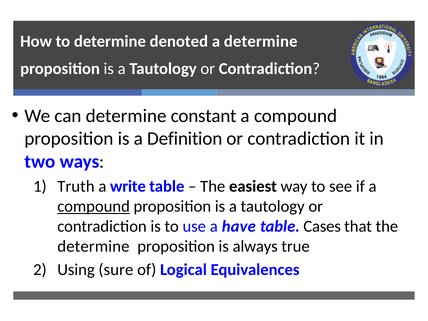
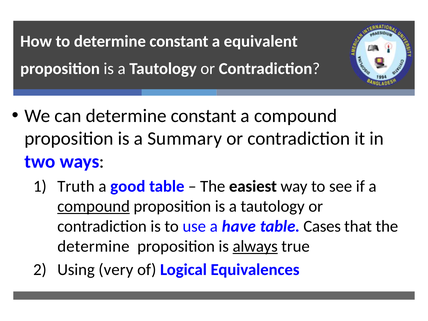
to determine denoted: denoted -> constant (179, 41)
a determine: determine -> equivalent (261, 41)
Definition: Definition -> Summary (185, 139)
write: write -> good (128, 186)
always underline: none -> present (255, 246)
sure: sure -> very (116, 270)
